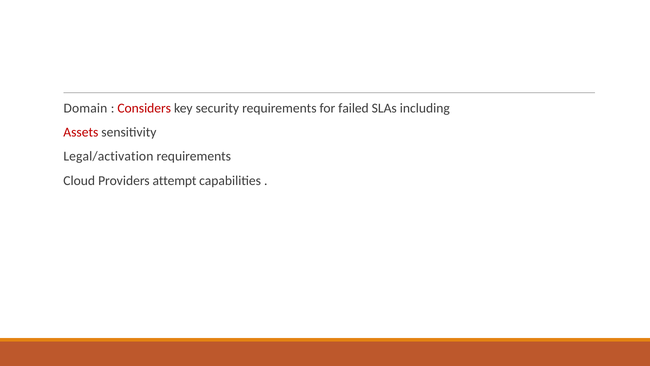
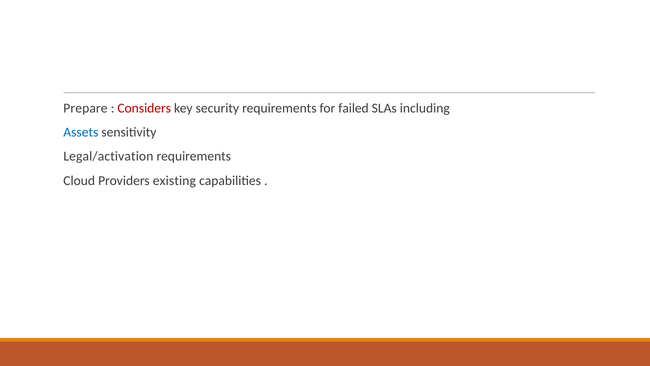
Domain: Domain -> Prepare (85, 108)
Assets colour: red -> blue (81, 132)
attempt: attempt -> existing (174, 180)
